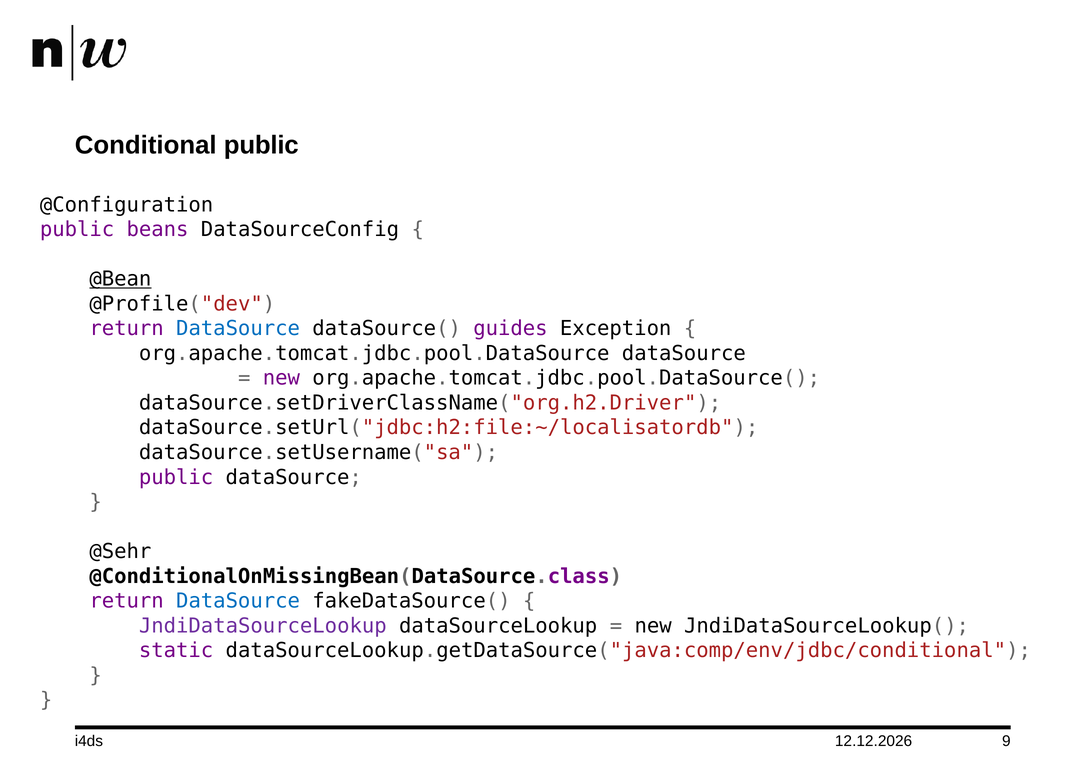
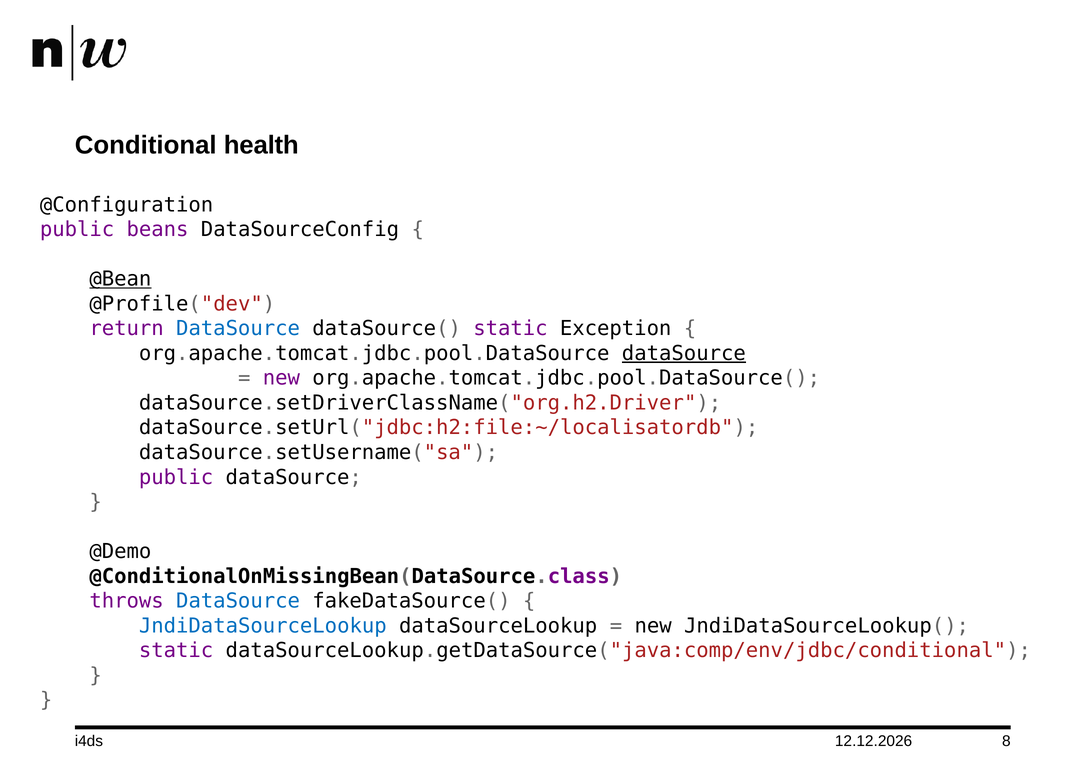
Conditional public: public -> health (261, 145)
dataSource( guides: guides -> static (510, 329)
dataSource underline: none -> present (684, 353)
@Sehr: @Sehr -> @Demo (120, 551)
return: return -> throws (127, 601)
JndiDataSourceLookup colour: purple -> blue (263, 626)
9: 9 -> 8 (1006, 741)
